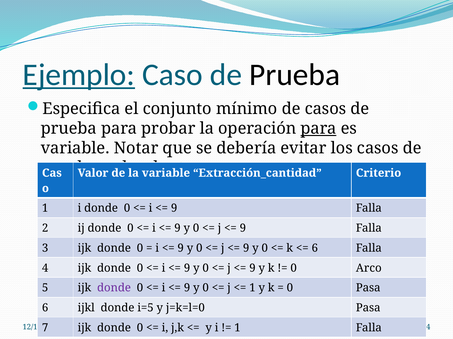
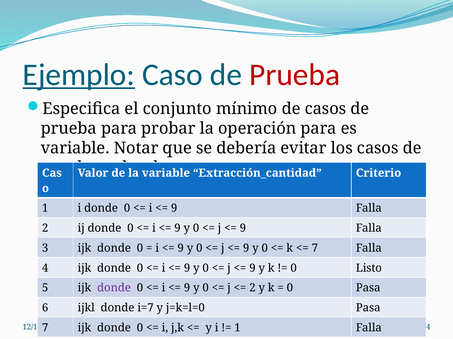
Prueba colour: black -> red (295, 75)
para underline: present -> none (319, 129)
6: 6 -> 7 (315, 249)
Arco: Arco -> Listo (369, 269)
1: 1 -> 2 (252, 289)
i=5: i=5 -> i=7 (146, 308)
